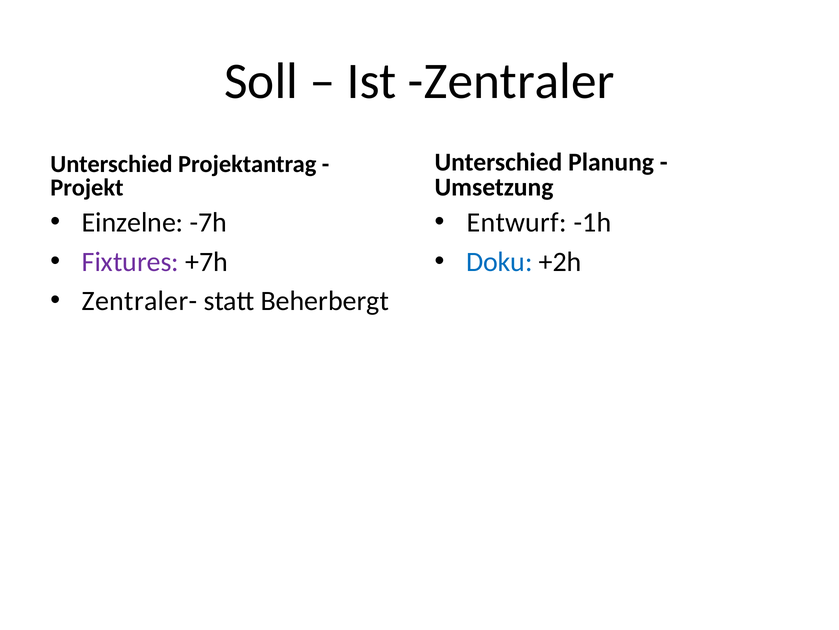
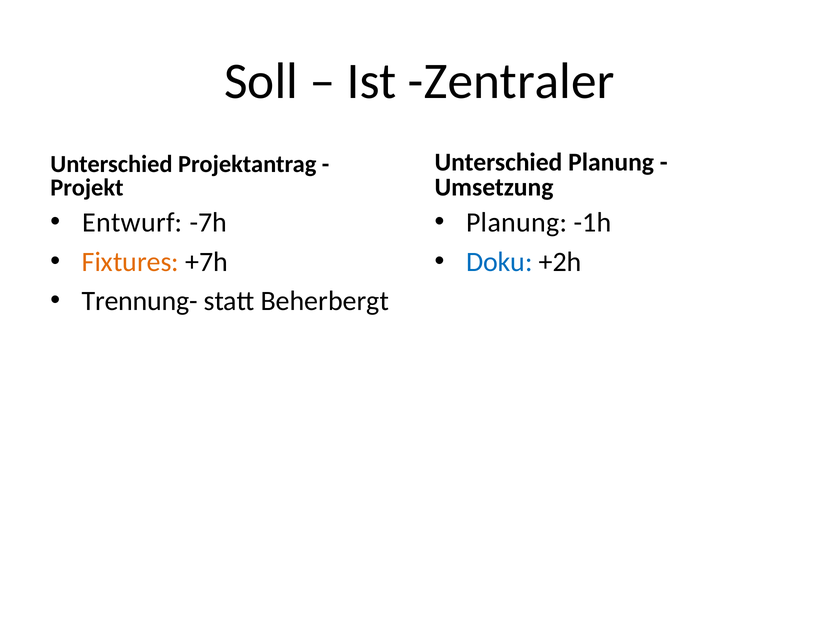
Einzelne: Einzelne -> Entwurf (132, 222)
Entwurf: Entwurf -> Planung (517, 222)
Fixtures colour: purple -> orange (130, 262)
Zentraler-: Zentraler- -> Trennung- (140, 301)
